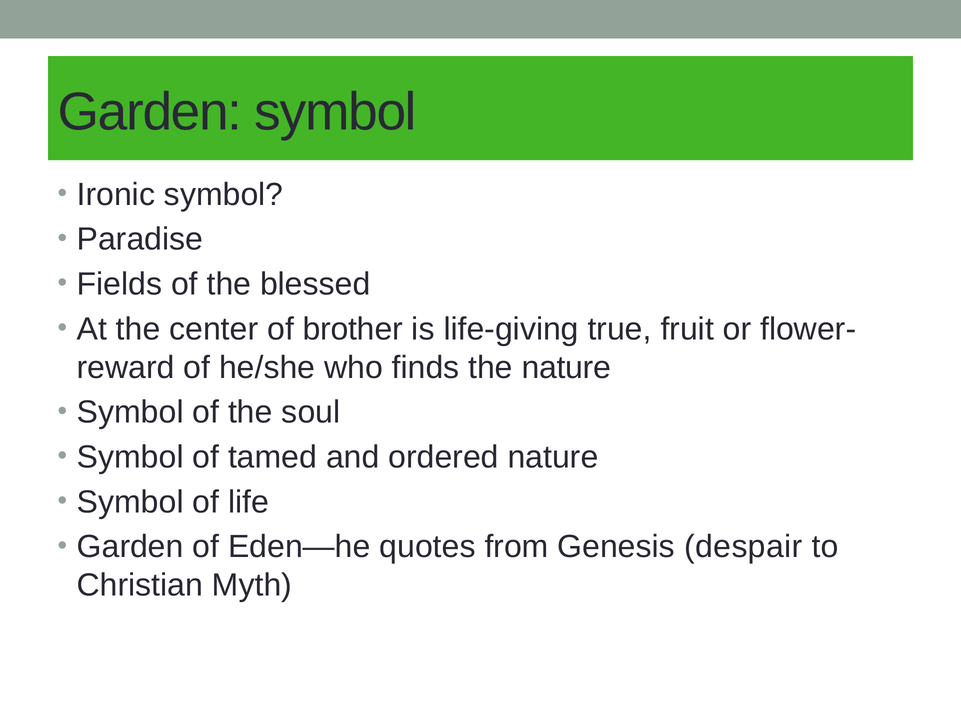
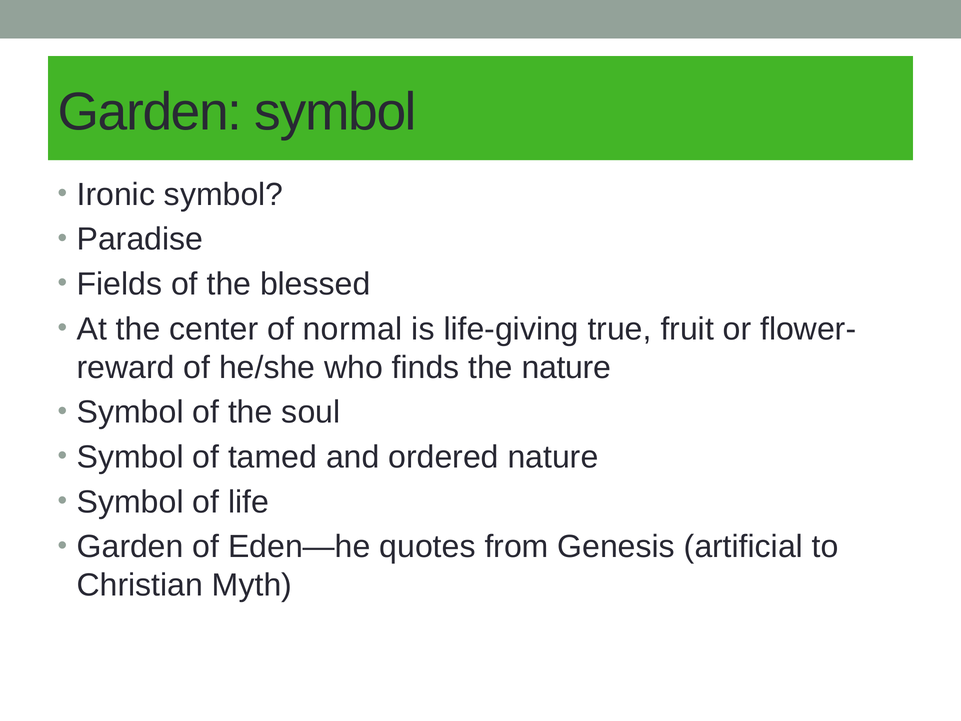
brother: brother -> normal (353, 329)
despair: despair -> artificial (743, 547)
